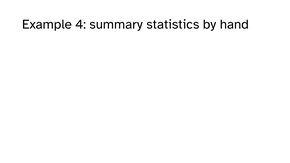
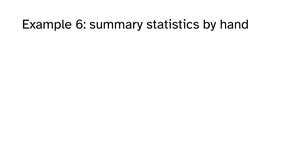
4: 4 -> 6 (81, 24)
